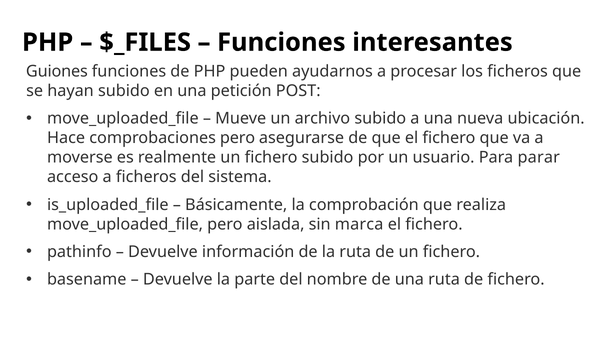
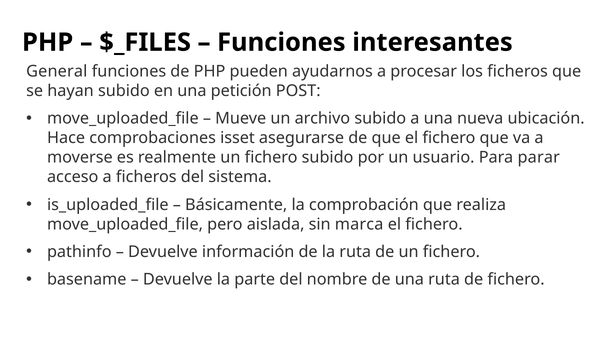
Guiones: Guiones -> General (57, 72)
comprobaciones pero: pero -> isset (238, 138)
